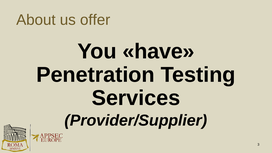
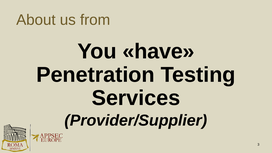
offer: offer -> from (95, 20)
